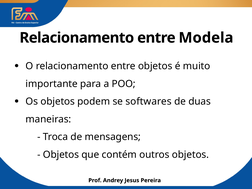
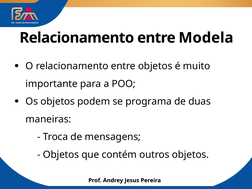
softwares: softwares -> programa (149, 102)
